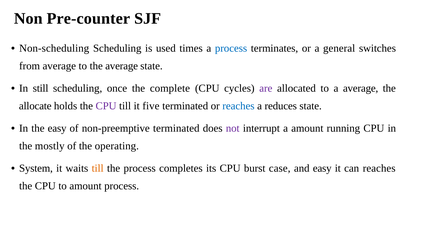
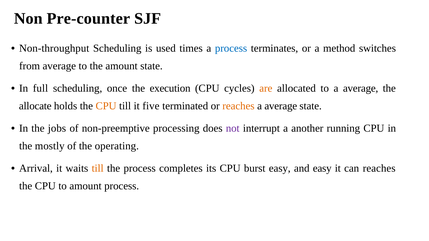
Non-scheduling: Non-scheduling -> Non-throughput (54, 48)
general: general -> method (339, 48)
the average: average -> amount (122, 66)
still: still -> full (40, 88)
complete: complete -> execution (170, 88)
are colour: purple -> orange (266, 88)
CPU colour: purple -> orange (106, 106)
reaches colour: blue -> orange (238, 106)
reduces: reduces -> average (281, 106)
the easy: easy -> jobs (57, 128)
non-preemptive terminated: terminated -> processing (176, 128)
a amount: amount -> another (307, 128)
System: System -> Arrival (36, 168)
burst case: case -> easy (280, 168)
